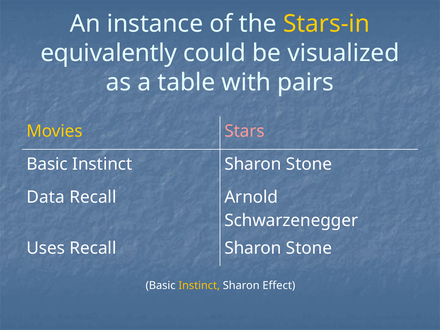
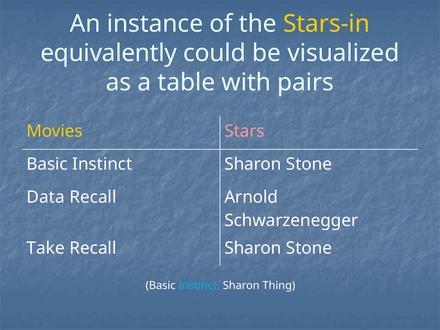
Uses: Uses -> Take (46, 248)
Instinct colour: yellow -> light blue (199, 285)
Effect: Effect -> Thing (279, 285)
